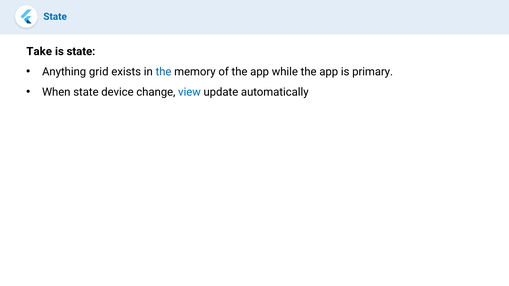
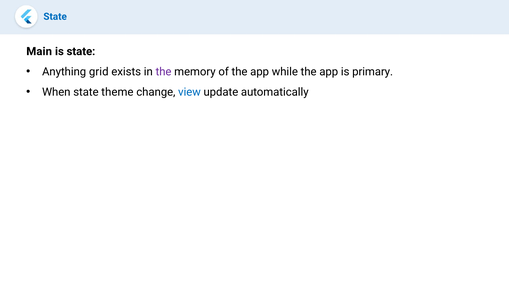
Take: Take -> Main (39, 51)
the colour: blue -> purple (164, 72)
device: device -> theme (117, 92)
